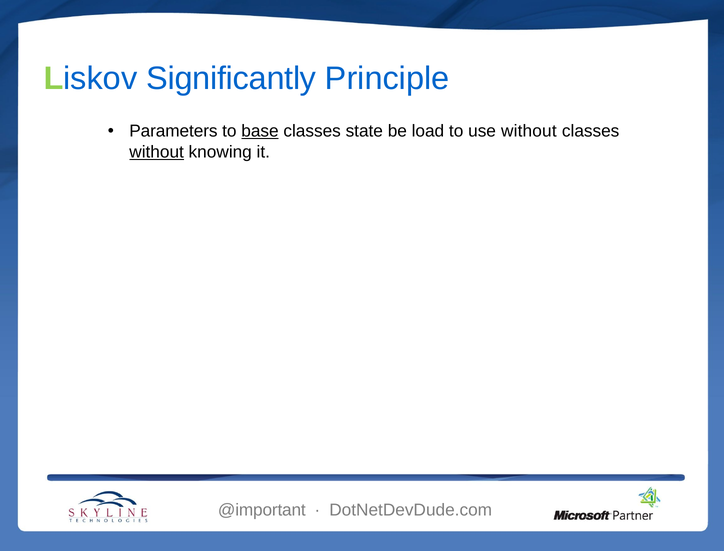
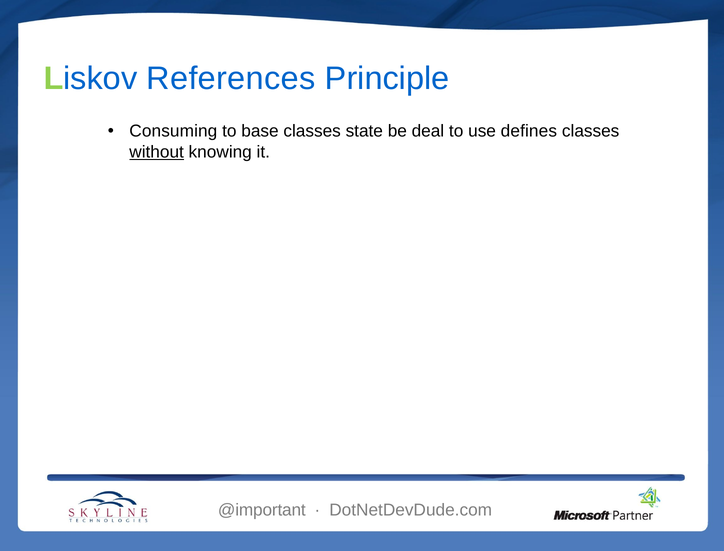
Significantly: Significantly -> References (231, 79)
Parameters: Parameters -> Consuming (173, 131)
base underline: present -> none (260, 131)
load: load -> deal (428, 131)
use without: without -> defines (529, 131)
